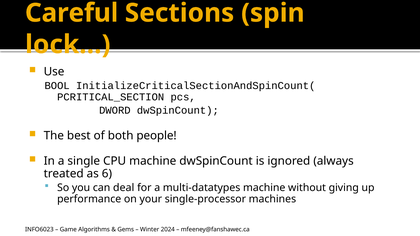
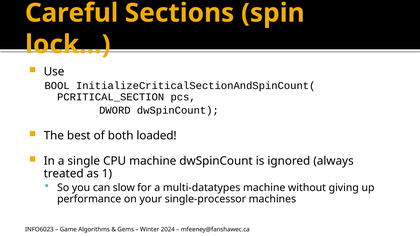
people: people -> loaded (157, 136)
6: 6 -> 1 (107, 174)
deal: deal -> slow (124, 188)
